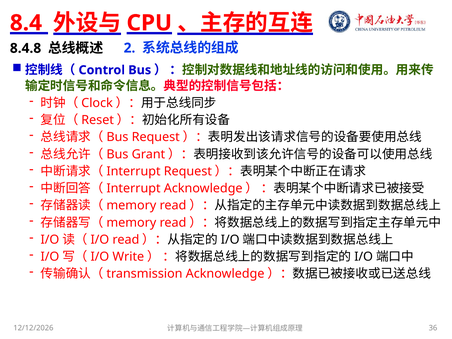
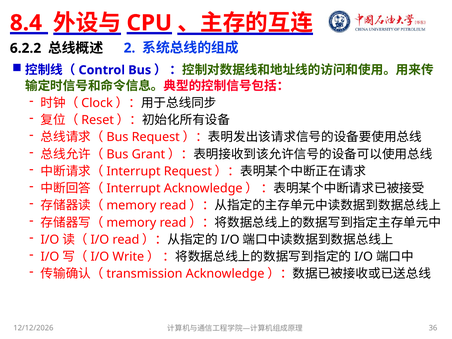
8.4.8: 8.4.8 -> 6.2.2 (26, 48)
